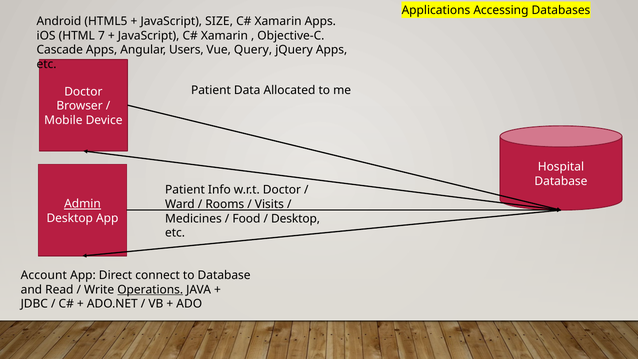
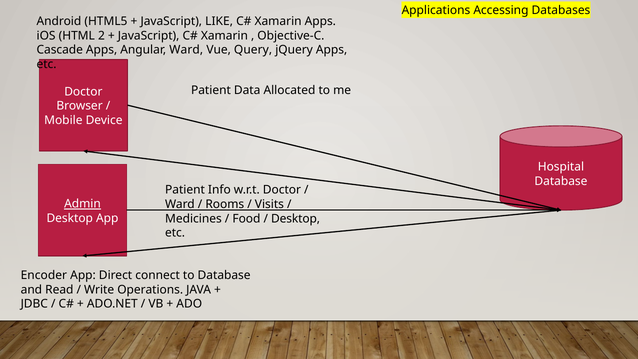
SIZE: SIZE -> LIKE (219, 21)
7: 7 -> 2 (101, 36)
Angular Users: Users -> Ward (186, 50)
Account: Account -> Encoder (44, 275)
Operations underline: present -> none (150, 289)
